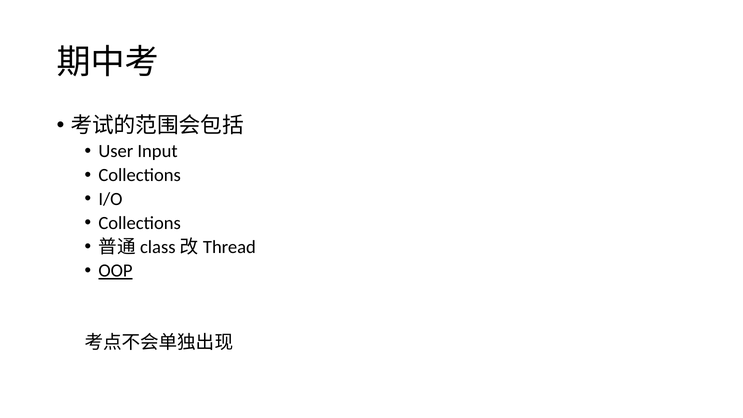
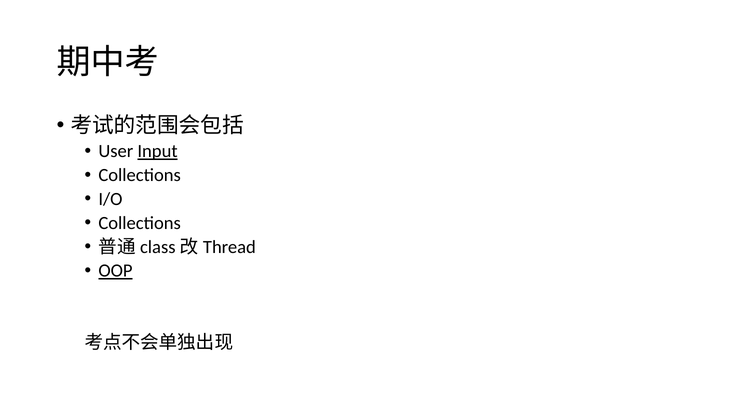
Input underline: none -> present (158, 151)
